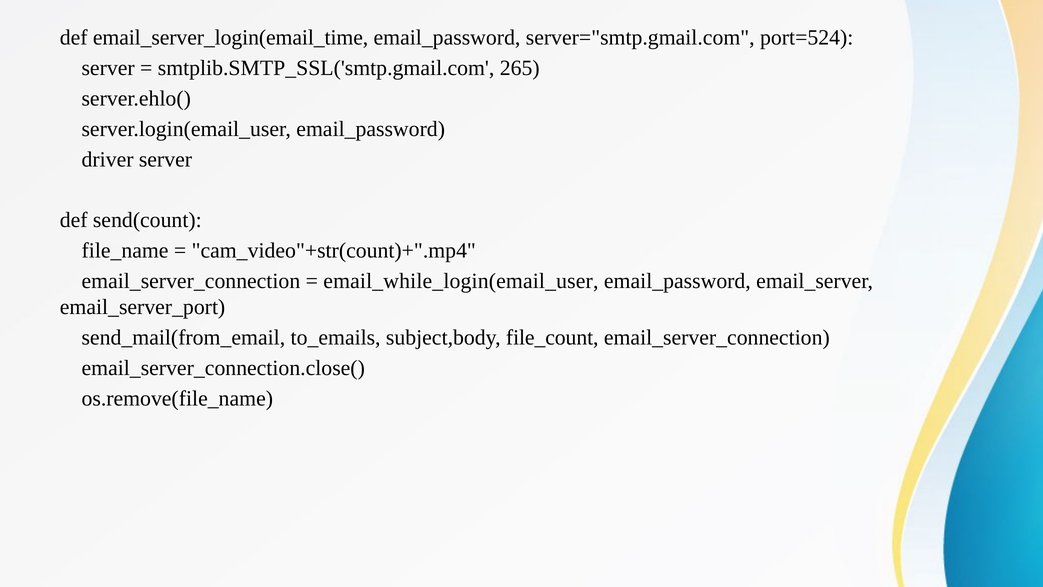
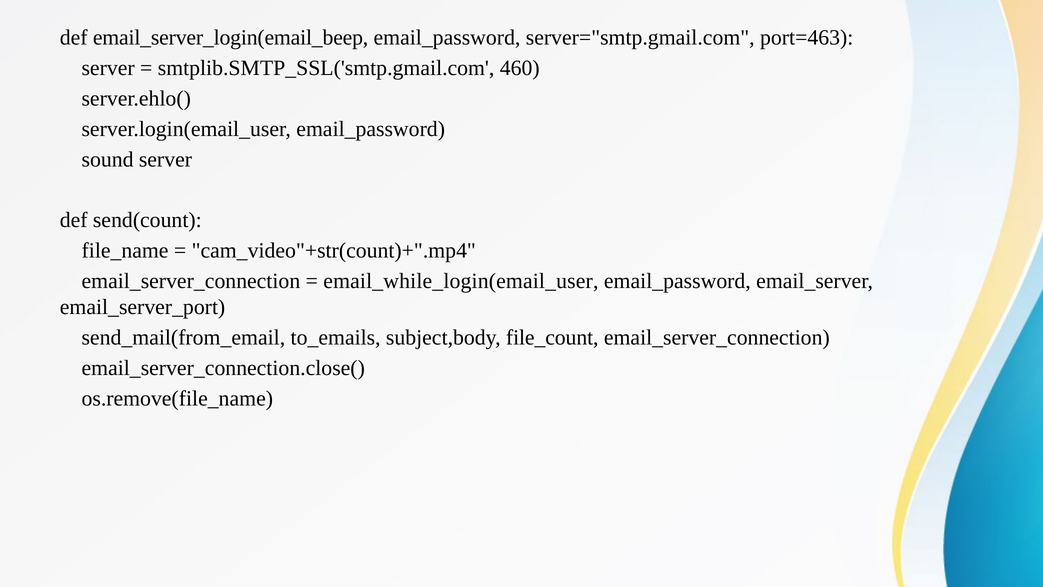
email_server_login(email_time: email_server_login(email_time -> email_server_login(email_beep (231, 38)
port=524: port=524 -> port=463 (807, 38)
265: 265 -> 460 (520, 68)
driver: driver -> sound (108, 159)
